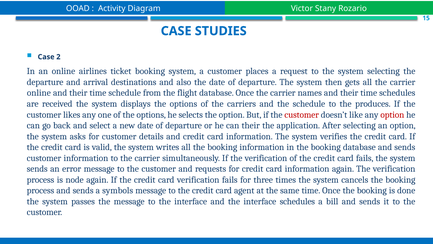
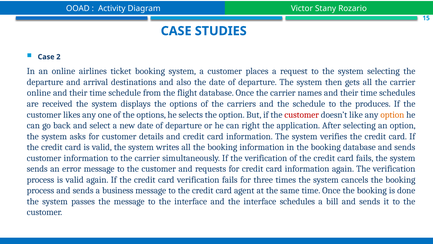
option colour: red -> orange (392, 114)
can their: their -> right (251, 125)
process is node: node -> valid (75, 179)
symbols: symbols -> business (118, 190)
